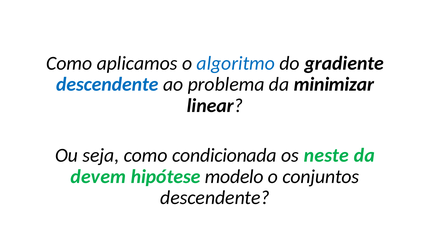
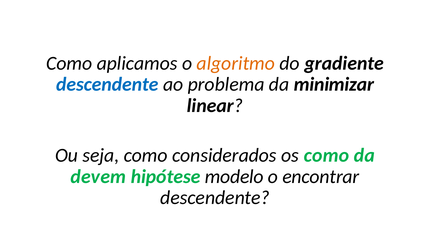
algoritmo colour: blue -> orange (236, 63)
condicionada: condicionada -> considerados (224, 155)
os neste: neste -> como (326, 155)
conjuntos: conjuntos -> encontrar (321, 176)
